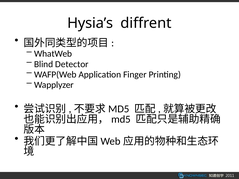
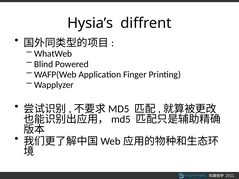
Detector: Detector -> Powered (72, 64)
